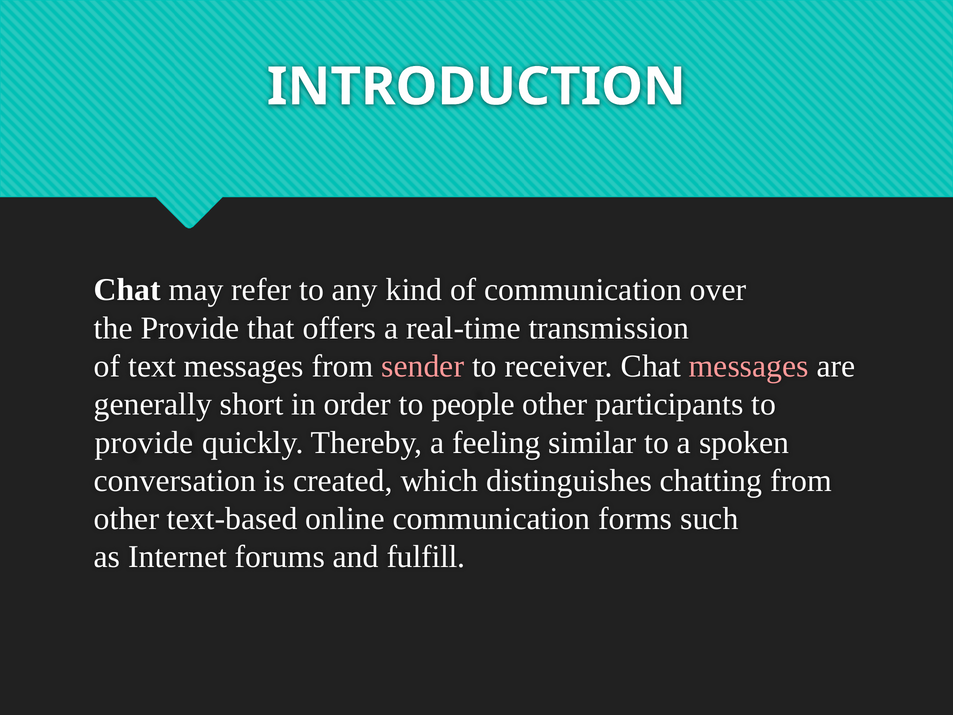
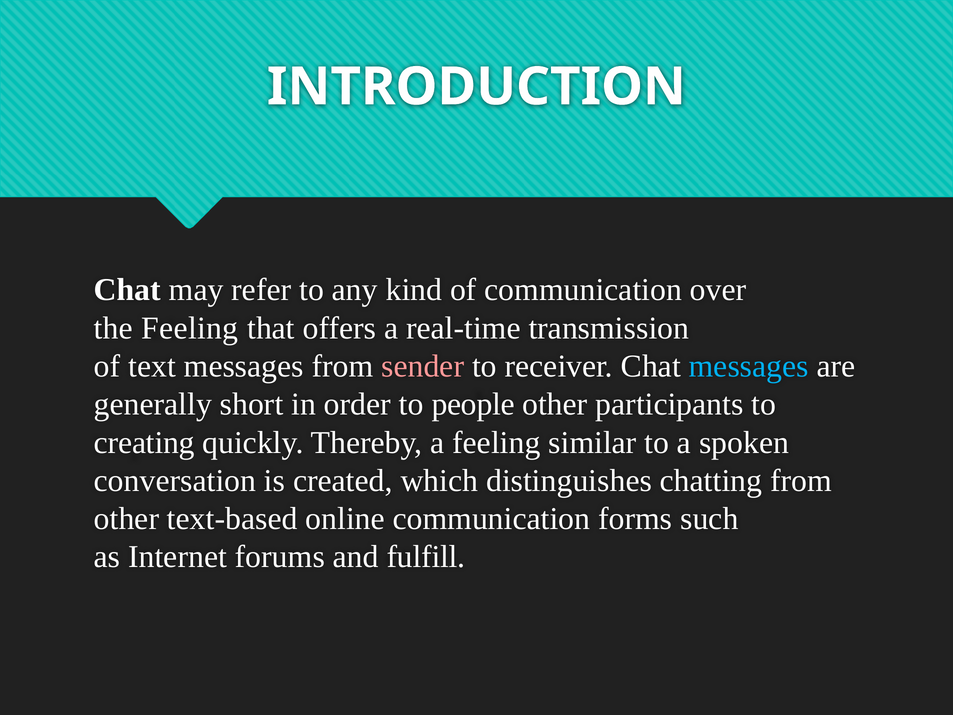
the Provide: Provide -> Feeling (190, 328)
messages colour: pink -> light blue (749, 366)
provide: provide -> creating (144, 442)
